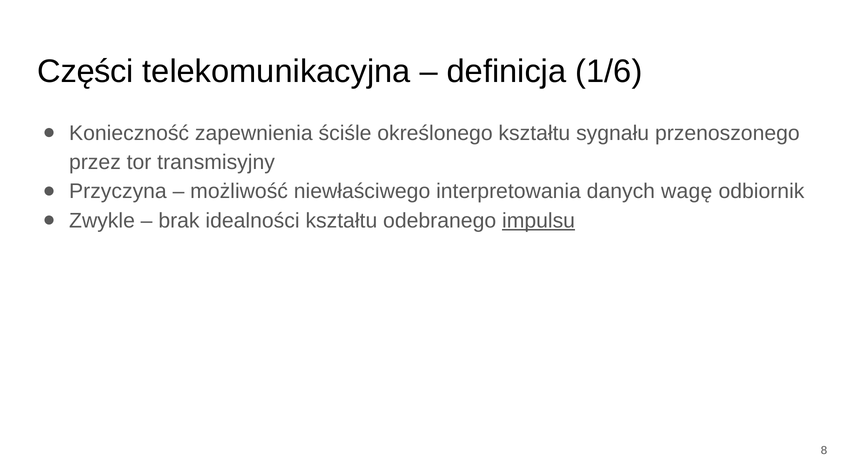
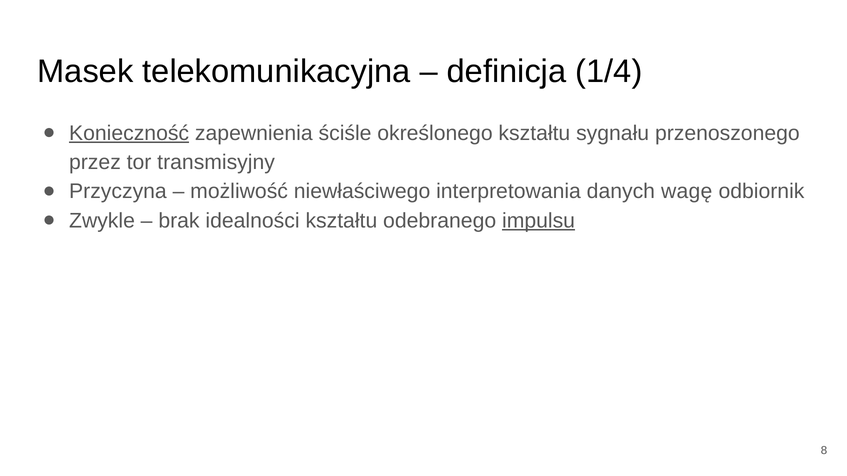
Części: Części -> Masek (85, 72)
1/6: 1/6 -> 1/4 (609, 72)
Konieczność underline: none -> present (129, 133)
